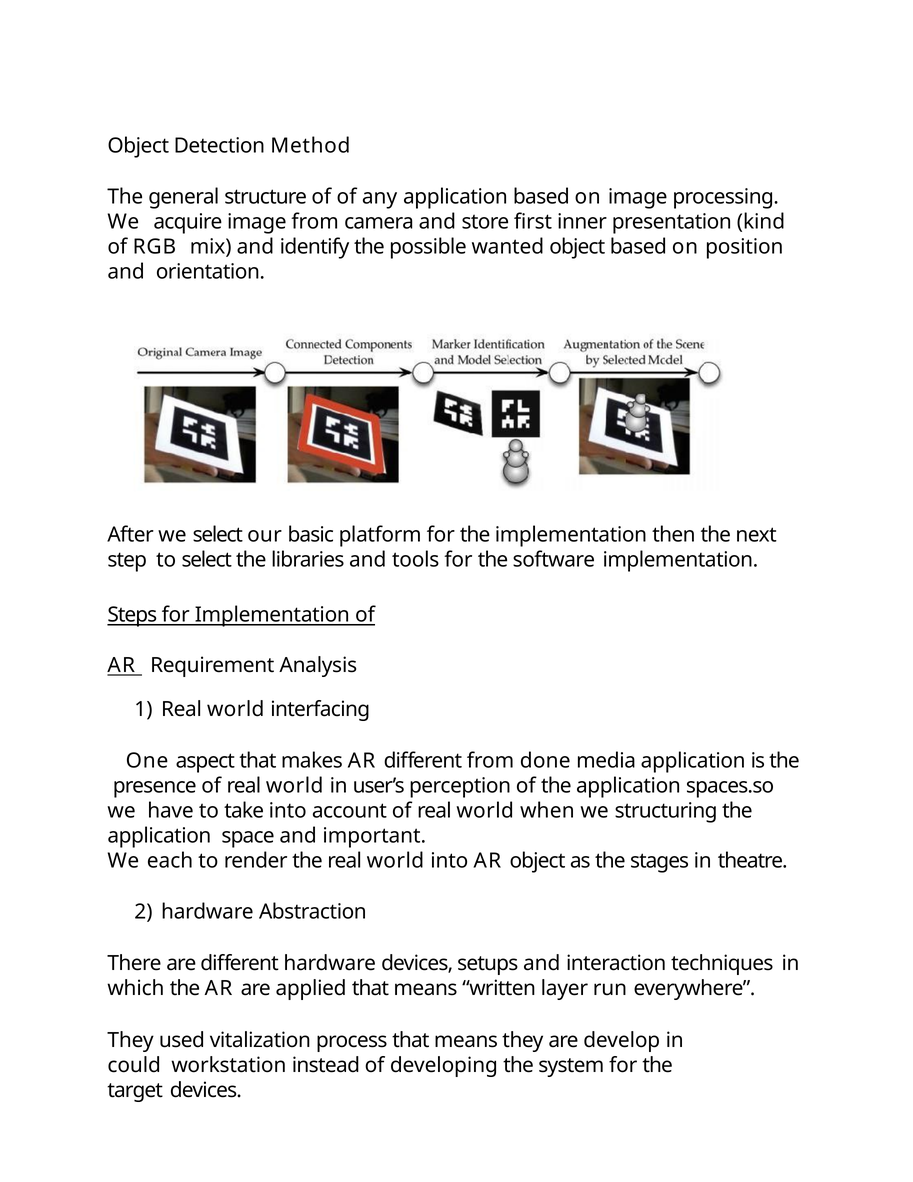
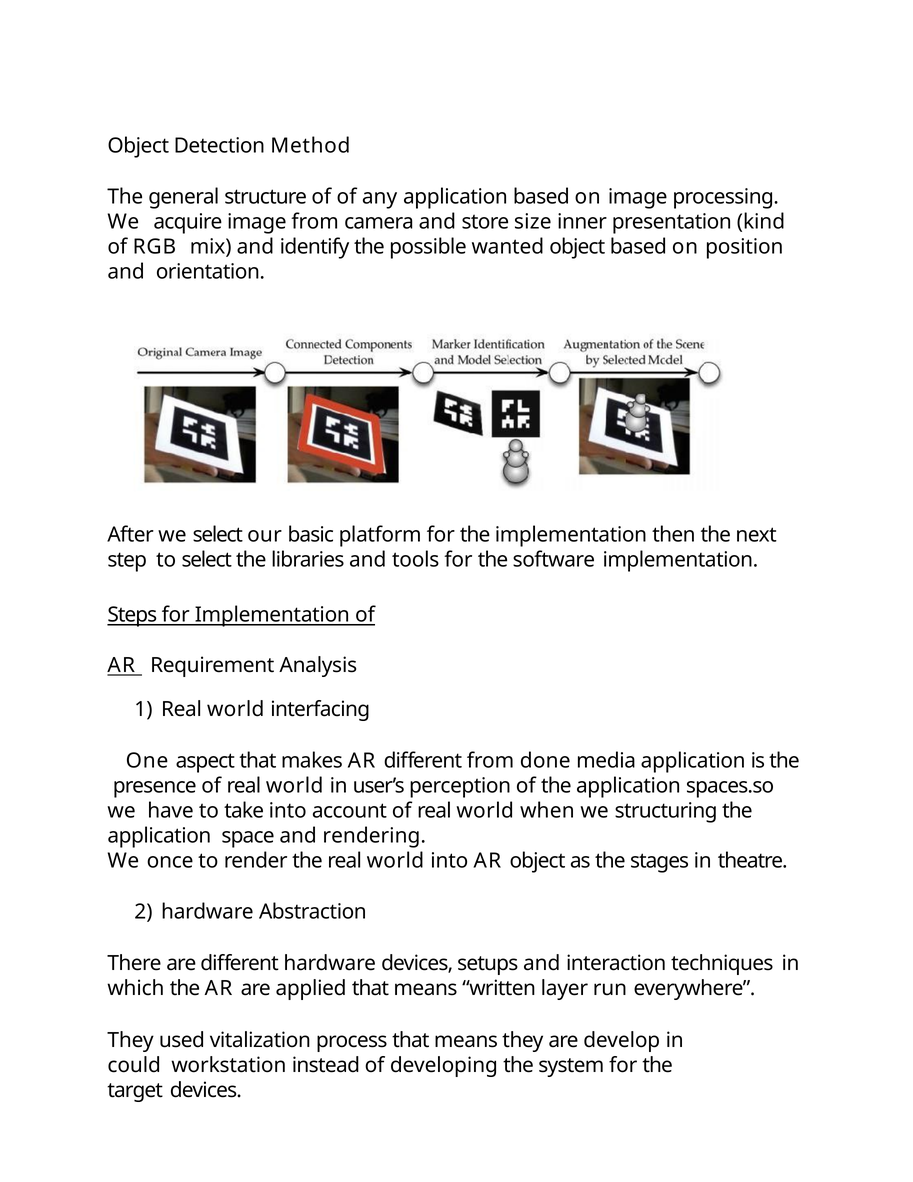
first: first -> size (533, 222)
important: important -> rendering (374, 836)
each: each -> once (170, 861)
